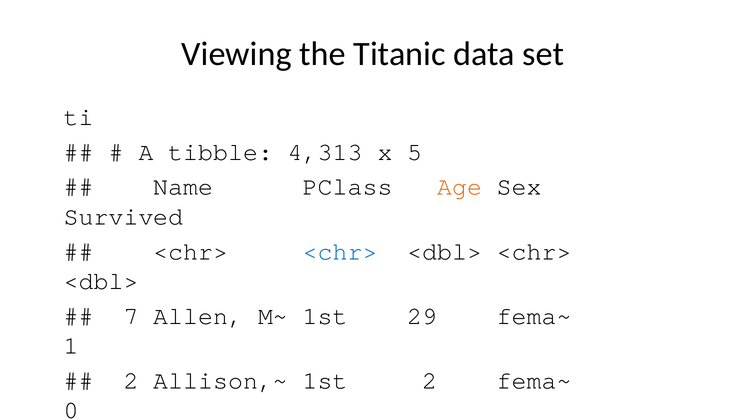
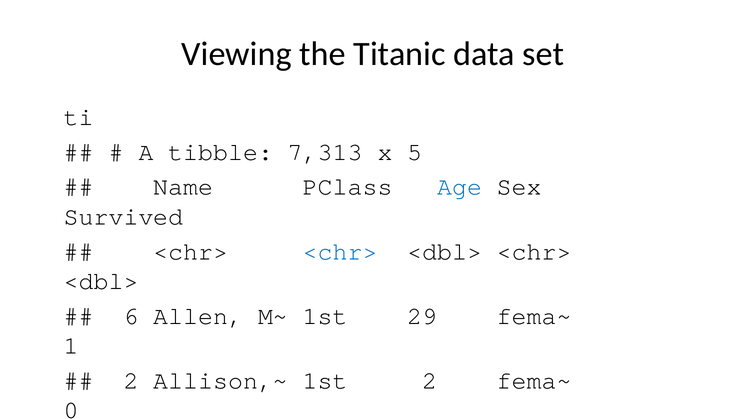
4,313: 4,313 -> 7,313 (325, 152)
Age colour: orange -> blue (460, 187)
7: 7 -> 6 (131, 316)
